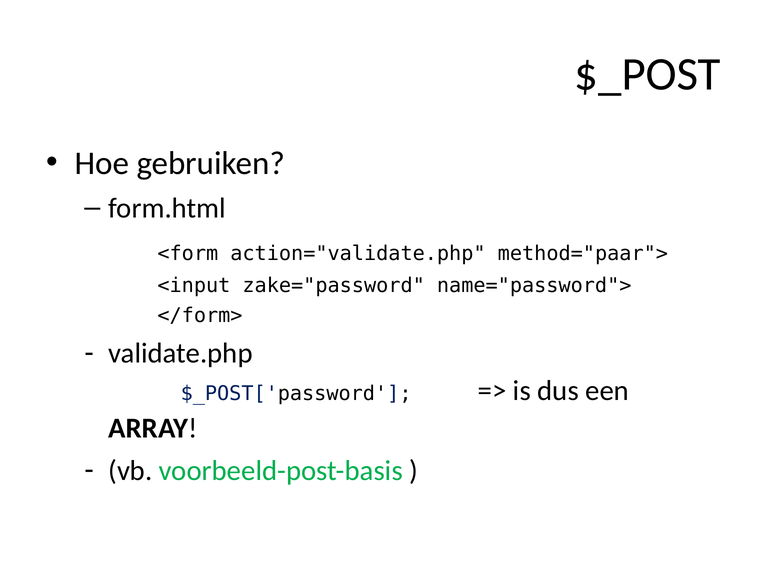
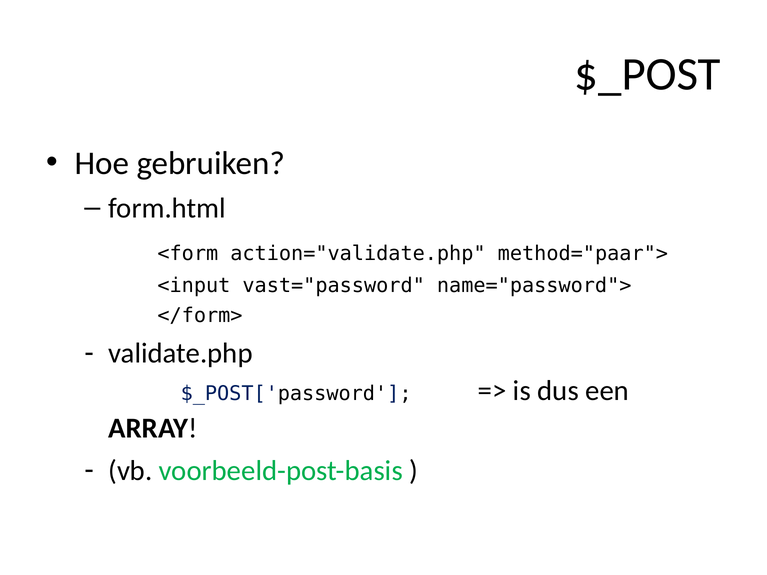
zake="password: zake="password -> vast="password (334, 286)
